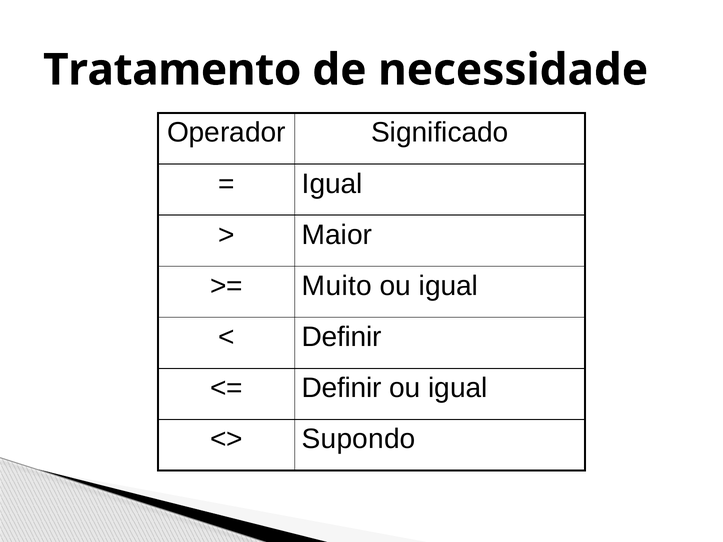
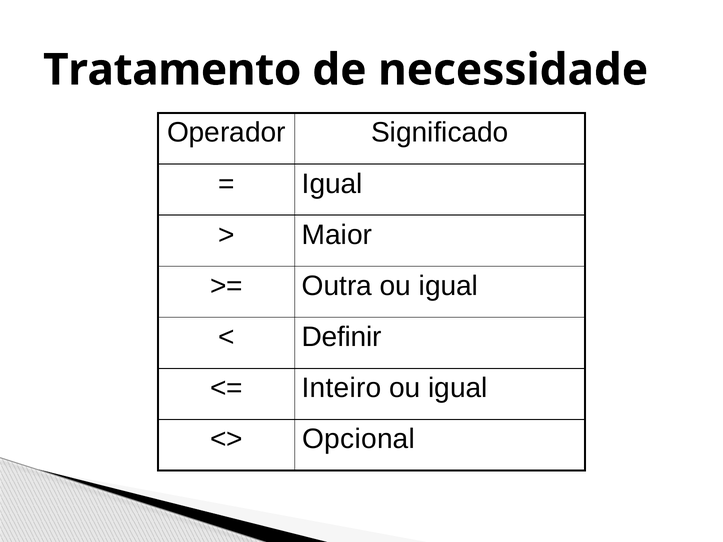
Muito: Muito -> Outra (337, 286)
Definir: Definir -> Inteiro (342, 388)
Supondo: Supondo -> Opcional (359, 439)
